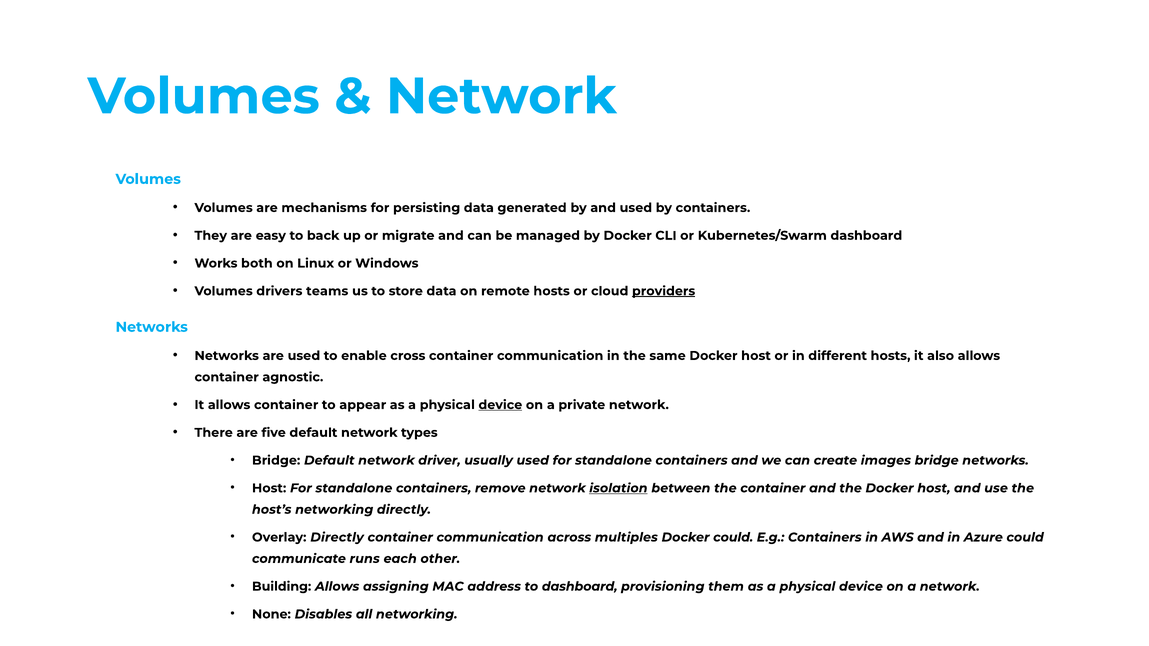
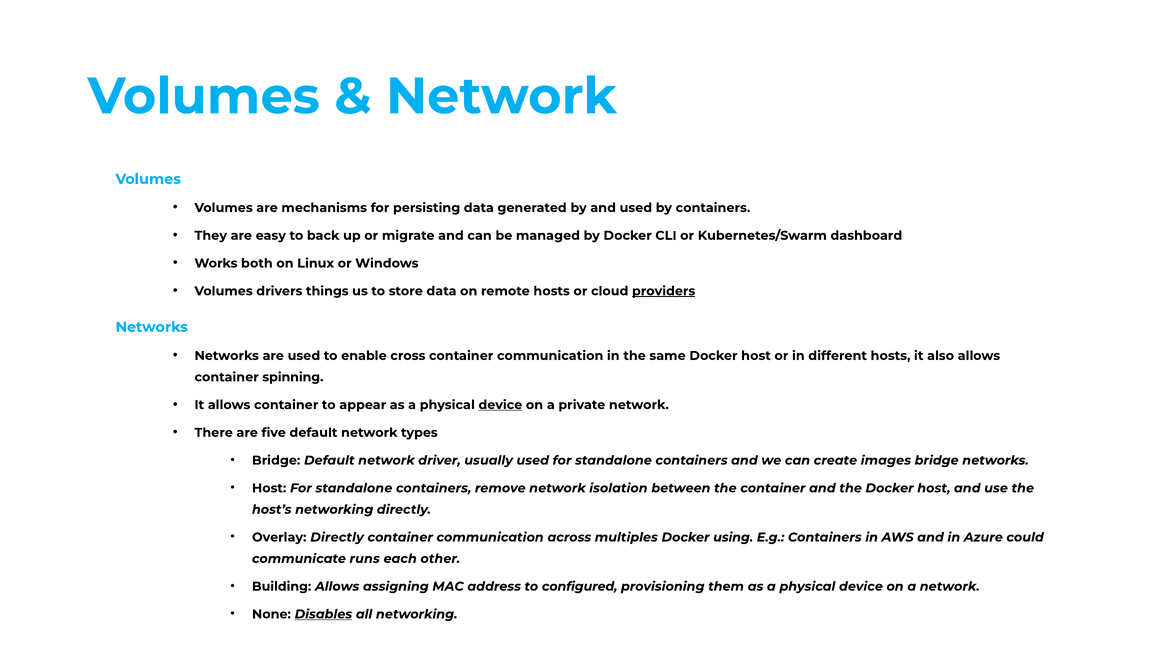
teams: teams -> things (327, 291)
agnostic: agnostic -> spinning (293, 377)
isolation underline: present -> none (618, 488)
Docker could: could -> using (733, 538)
to dashboard: dashboard -> configured (580, 587)
Disables underline: none -> present (323, 615)
